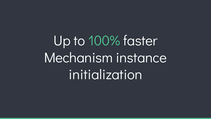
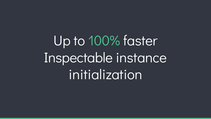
Mechanism: Mechanism -> Inspectable (78, 58)
